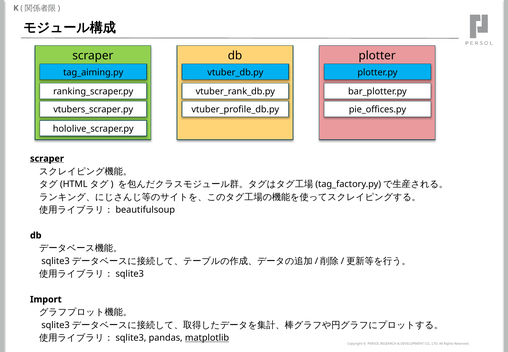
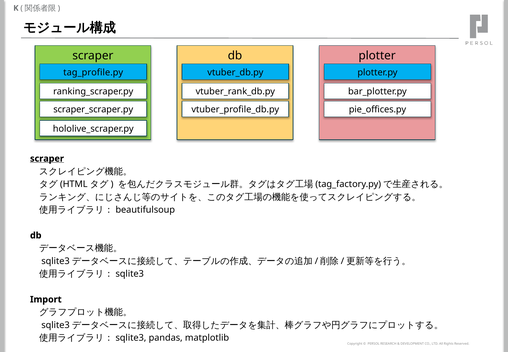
tag_aiming.py: tag_aiming.py -> tag_profile.py (93, 72)
vtubers_scraper.py: vtubers_scraper.py -> scraper_scraper.py (93, 109)
matplotlib underline: present -> none (207, 338)
